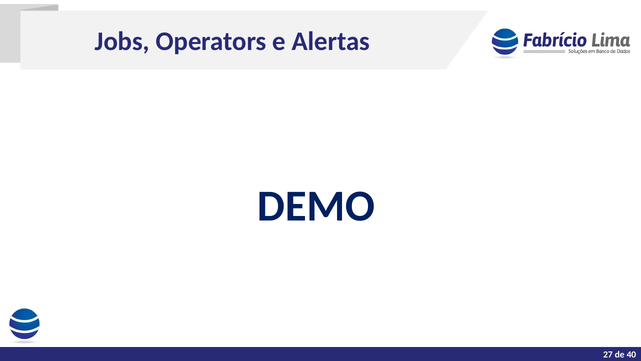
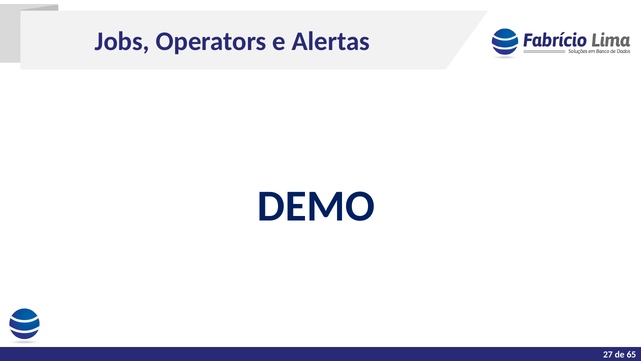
40: 40 -> 65 (631, 354)
